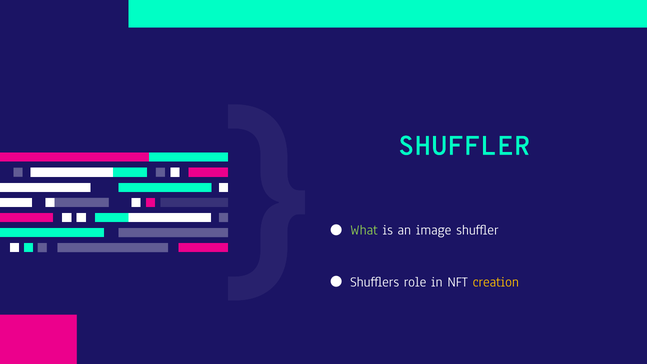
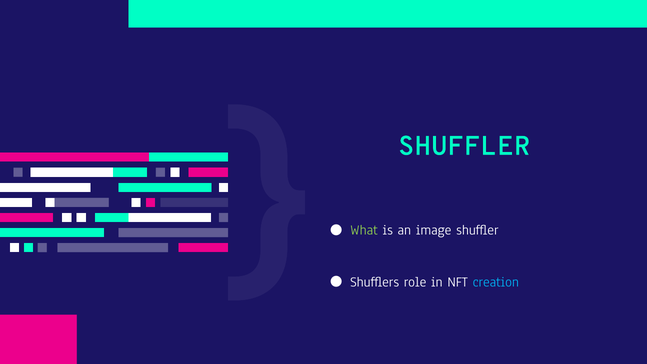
creation colour: yellow -> light blue (496, 282)
